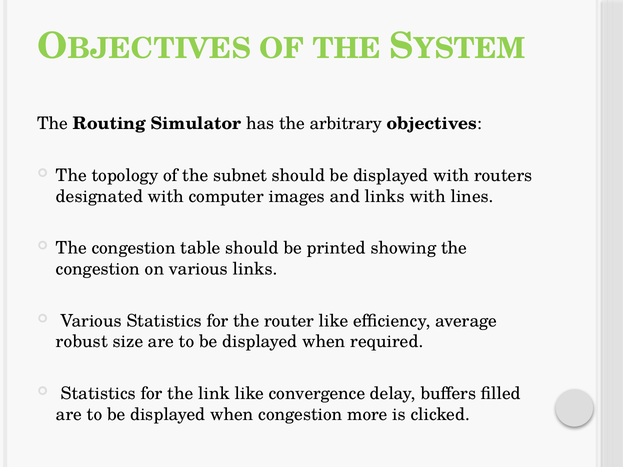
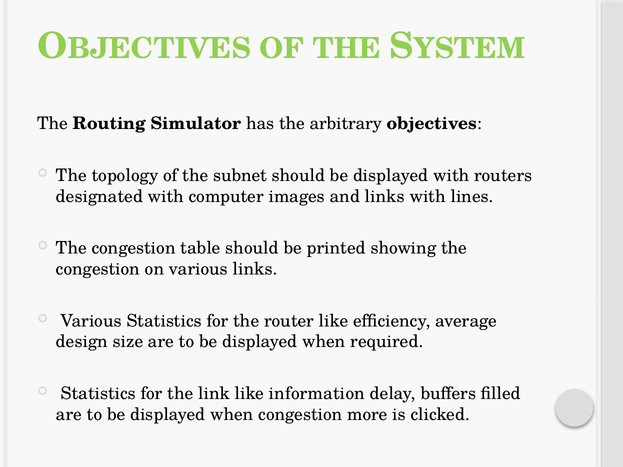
robust: robust -> design (82, 342)
convergence: convergence -> information (317, 394)
